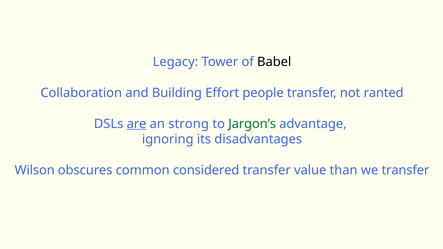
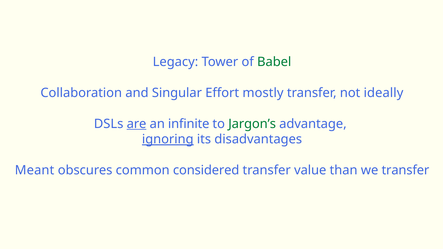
Babel colour: black -> green (274, 62)
Building: Building -> Singular (177, 93)
people: people -> mostly (263, 93)
ranted: ranted -> ideally (383, 93)
strong: strong -> infinite (189, 124)
ignoring underline: none -> present (168, 139)
Wilson: Wilson -> Meant (35, 170)
